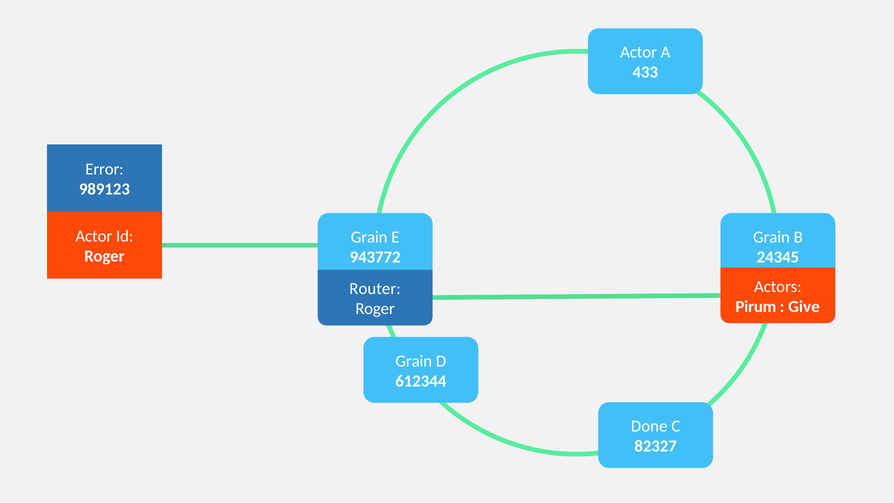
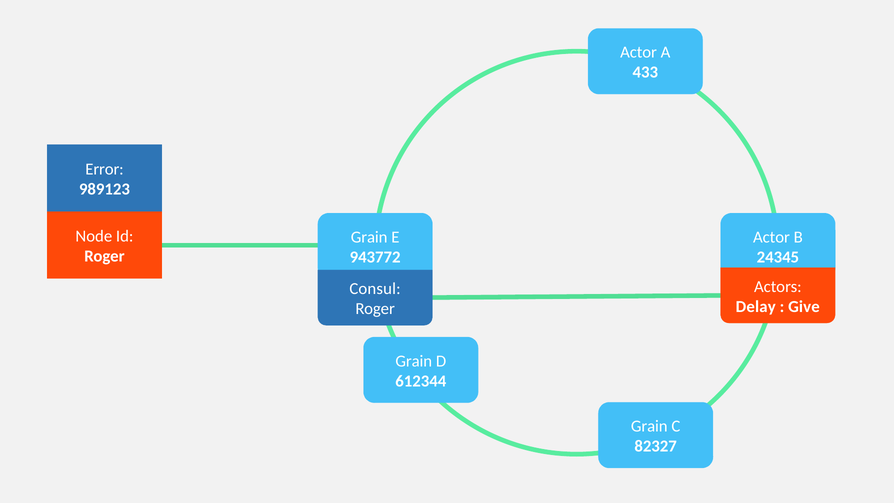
Actor: Actor -> Node (94, 236)
Grain: Grain -> Actor (771, 237)
Router: Router -> Consul (375, 289)
Pirum: Pirum -> Delay (756, 307)
Done: Done -> Grain (649, 426)
